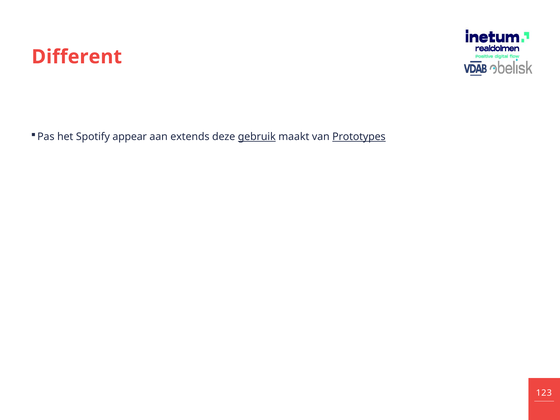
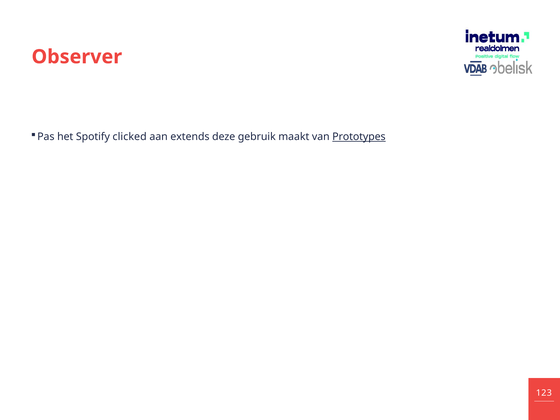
Different: Different -> Observer (77, 57)
appear: appear -> clicked (130, 137)
gebruik underline: present -> none (257, 137)
